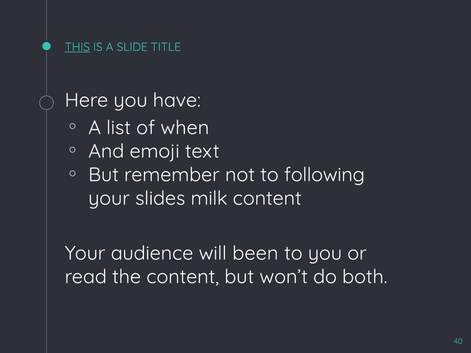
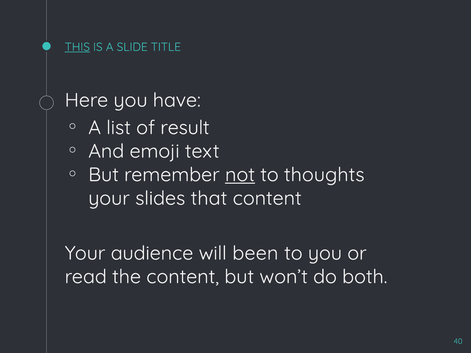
when: when -> result (185, 128)
not underline: none -> present (240, 175)
following: following -> thoughts (324, 175)
milk: milk -> that (209, 198)
